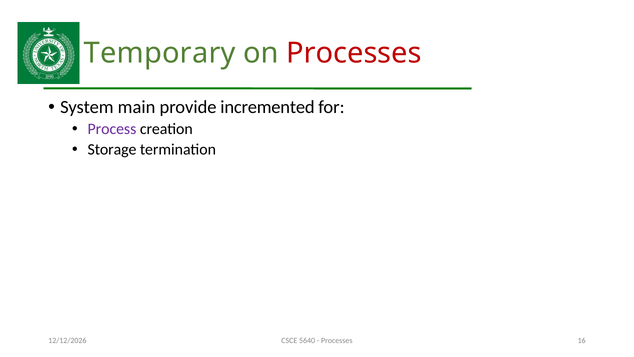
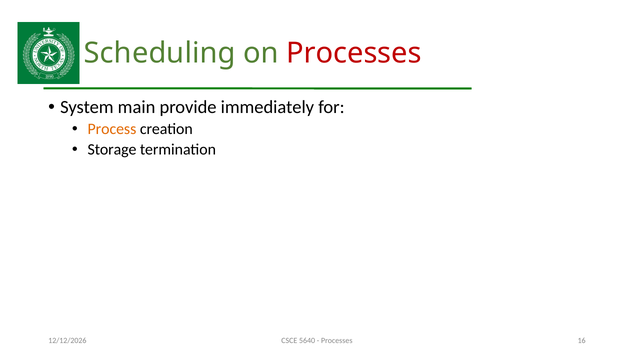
Temporary: Temporary -> Scheduling (160, 53)
incremented: incremented -> immediately (267, 107)
Process colour: purple -> orange (112, 129)
